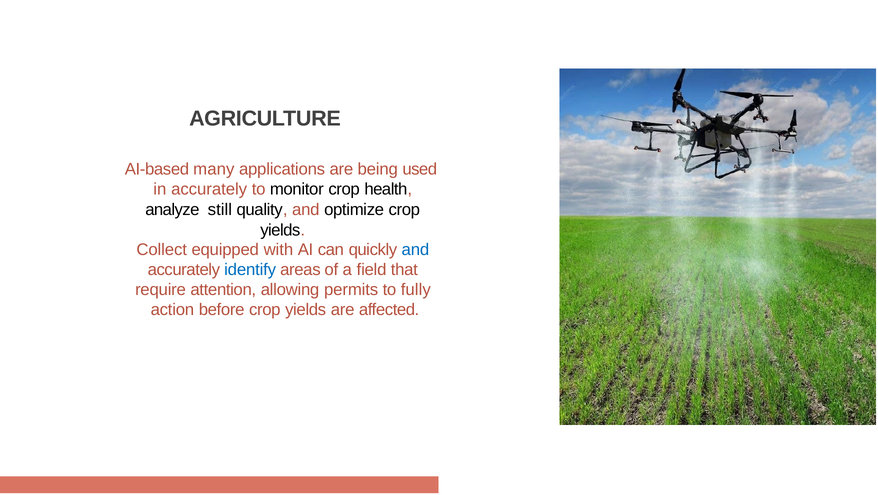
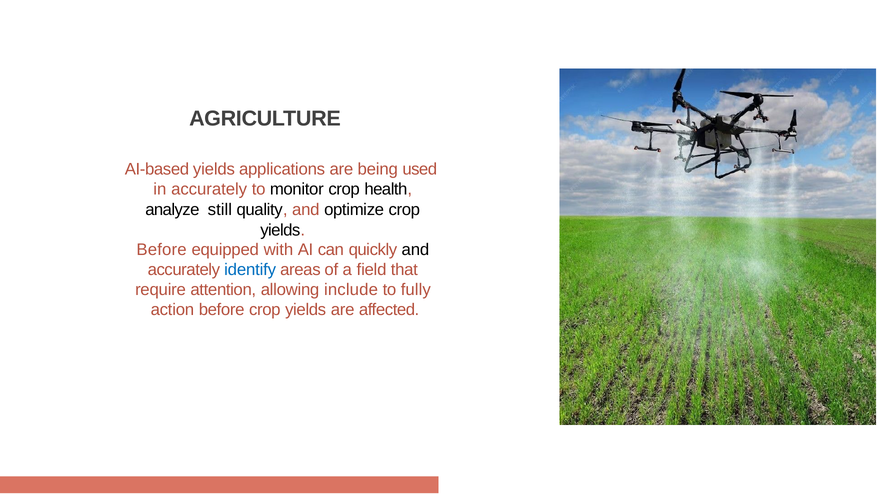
AI-based many: many -> yields (214, 169)
Collect: Collect -> Before (162, 250)
and colour: blue -> black (415, 250)
permits: permits -> include (351, 290)
